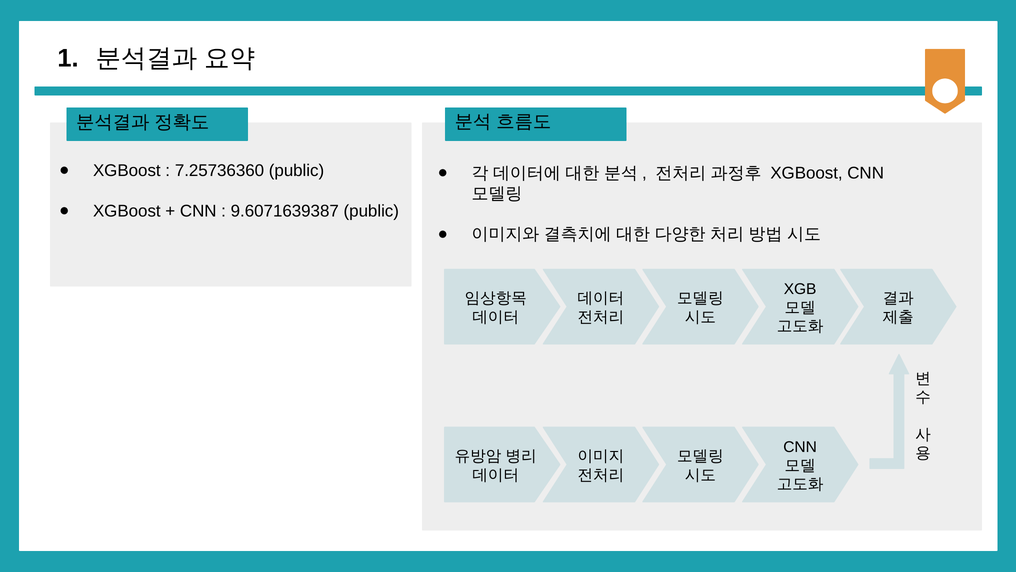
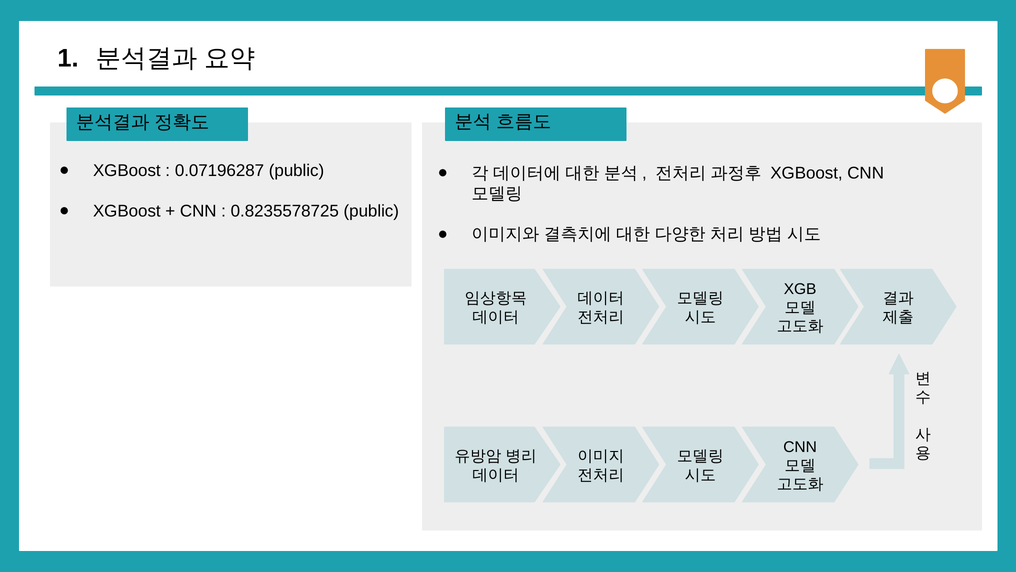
7.25736360: 7.25736360 -> 0.07196287 (219, 170)
9.6071639387: 9.6071639387 -> 0.8235578725 (285, 211)
